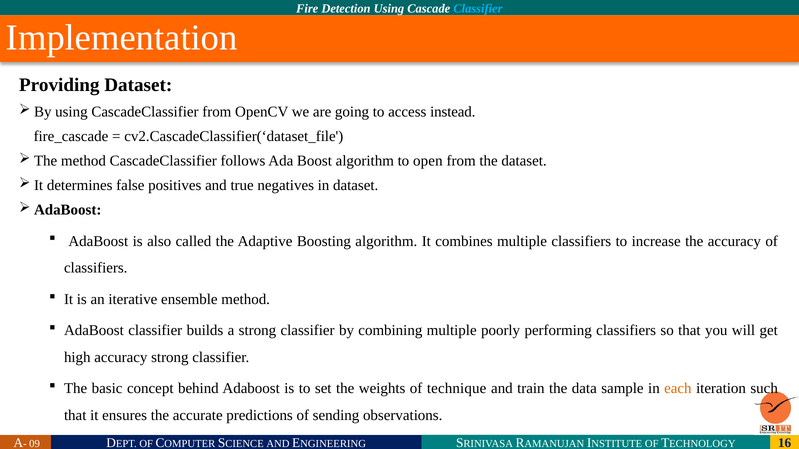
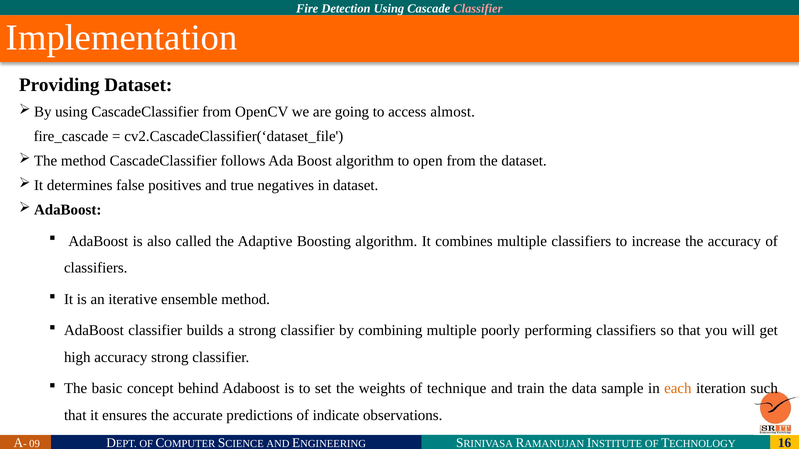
Classifier colour: light blue -> pink (478, 9)
instead: instead -> almost (453, 112)
sending: sending -> indicate (336, 416)
